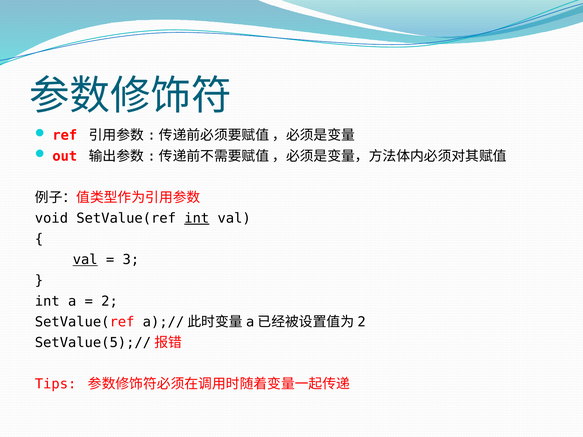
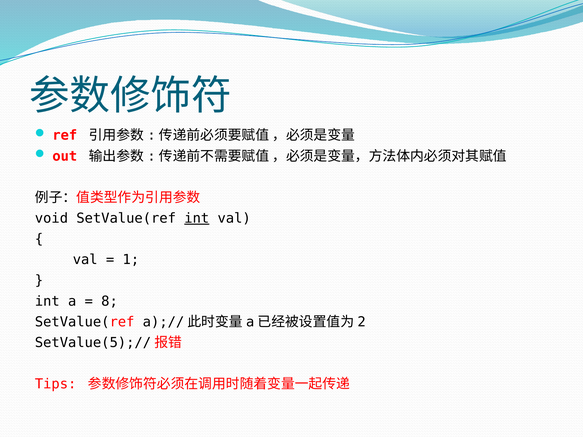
val underline: present -> none (85, 260)
3: 3 -> 1 (131, 260)
2: 2 -> 8 (110, 301)
